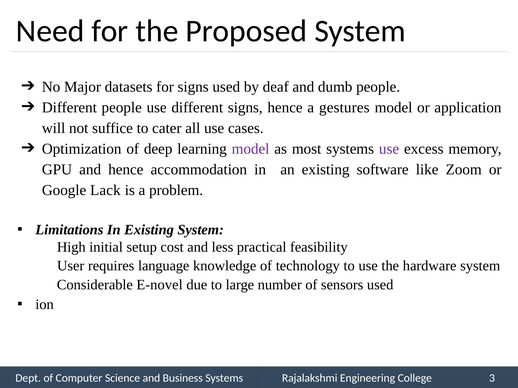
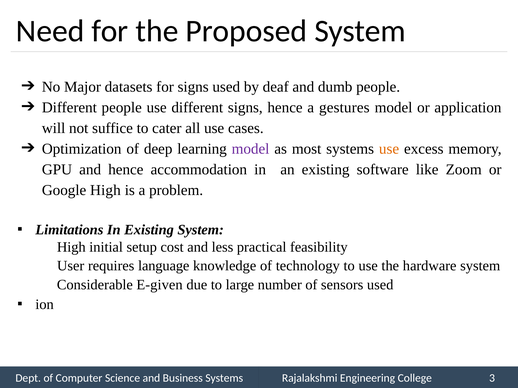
use colour: purple -> orange (389, 149)
Google Lack: Lack -> High (105, 190)
E-novel: E-novel -> E-given (160, 285)
